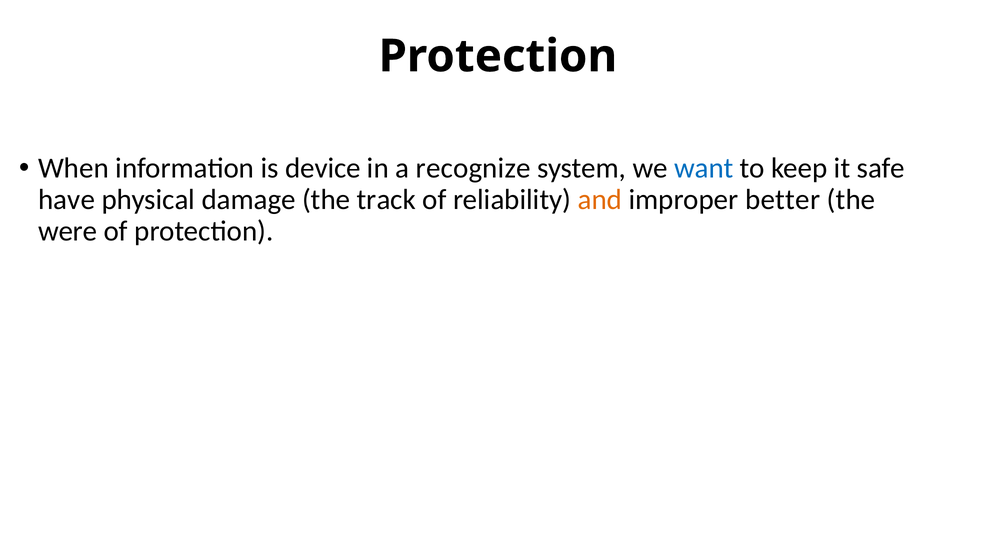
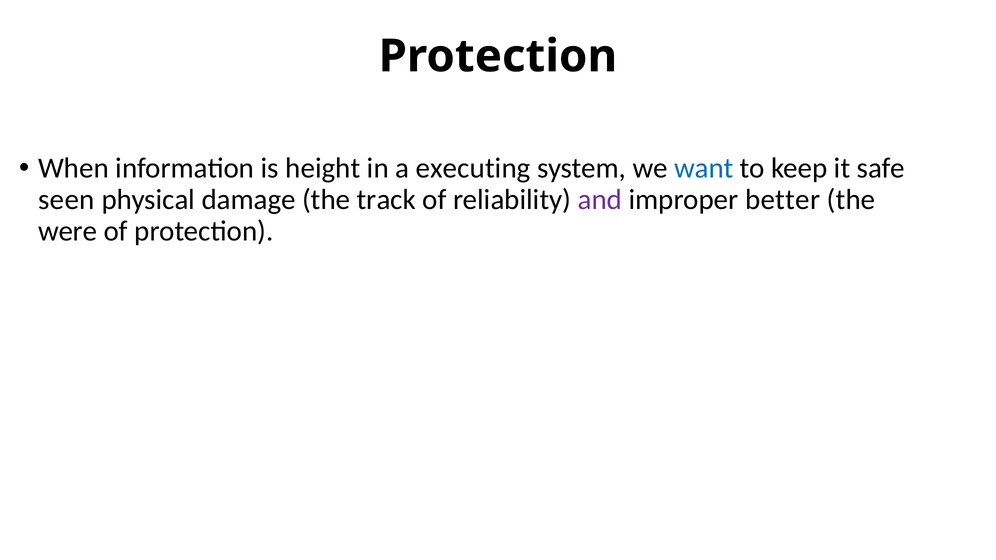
device: device -> height (323, 168)
recognize: recognize -> executing (473, 168)
have: have -> seen (66, 200)
and colour: orange -> purple (600, 200)
